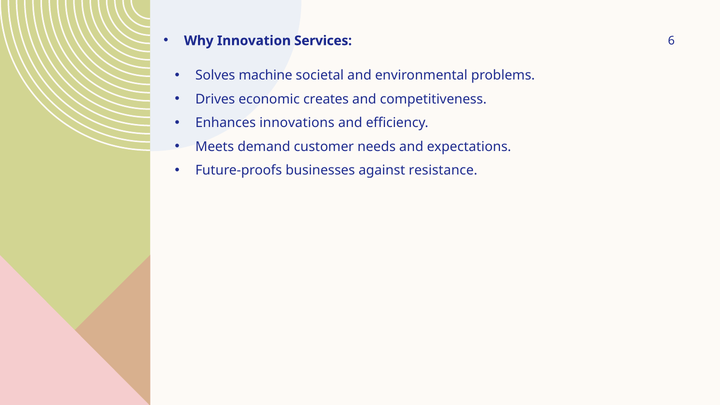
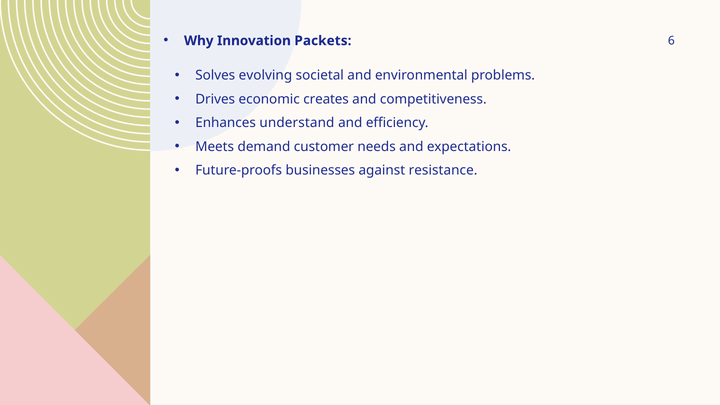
Services: Services -> Packets (323, 41)
machine: machine -> evolving (265, 76)
innovations: innovations -> understand (297, 123)
